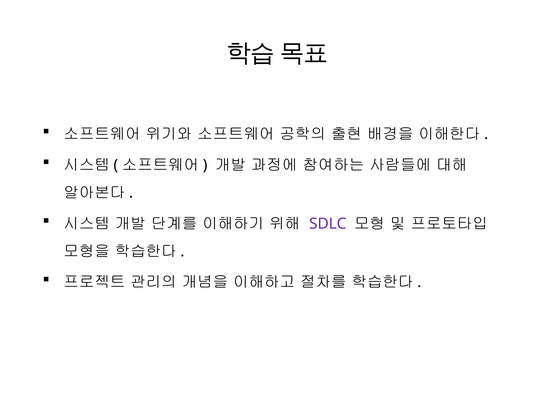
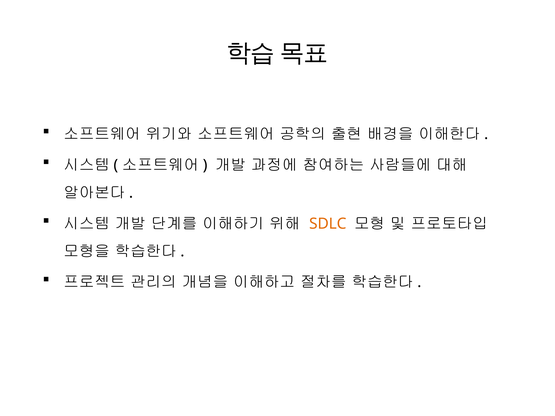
SDLC colour: purple -> orange (328, 224)
